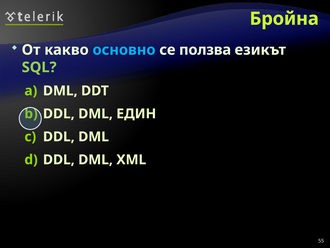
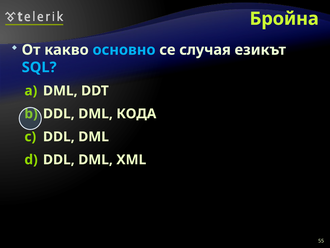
ползва: ползва -> случая (205, 50)
SQL colour: light green -> light blue (39, 67)
ЕДИН: ЕДИН -> КОДА (136, 114)
